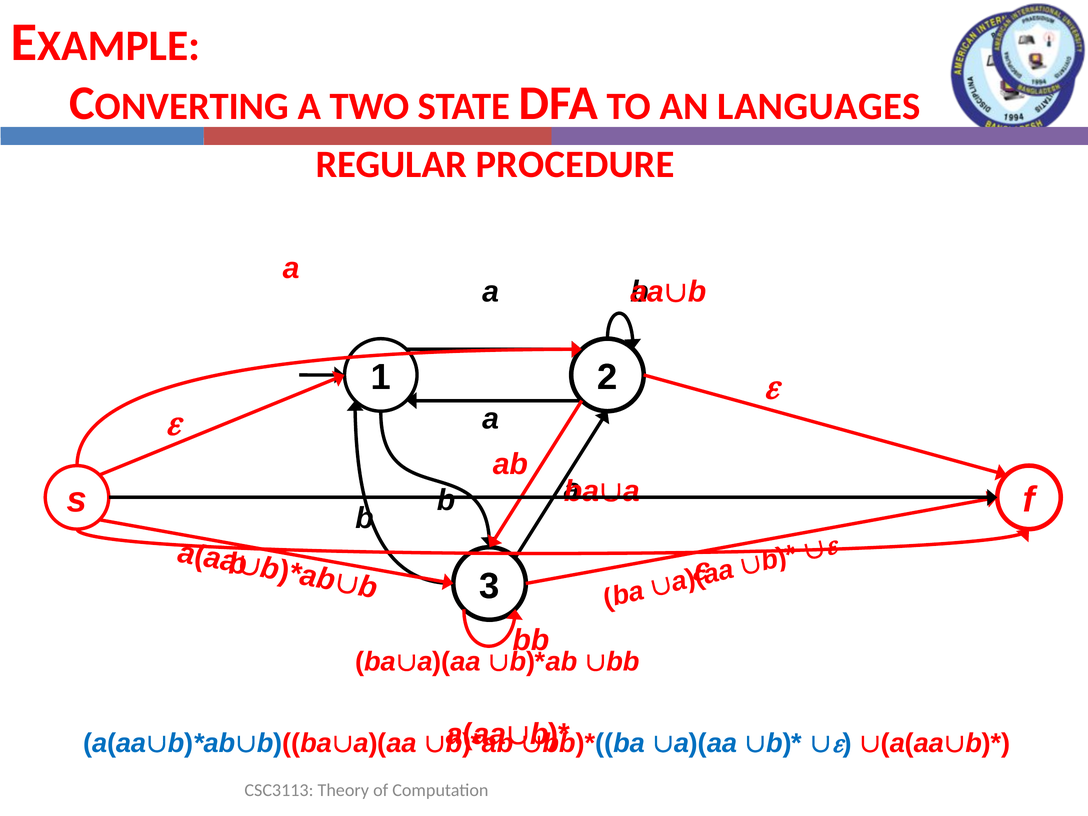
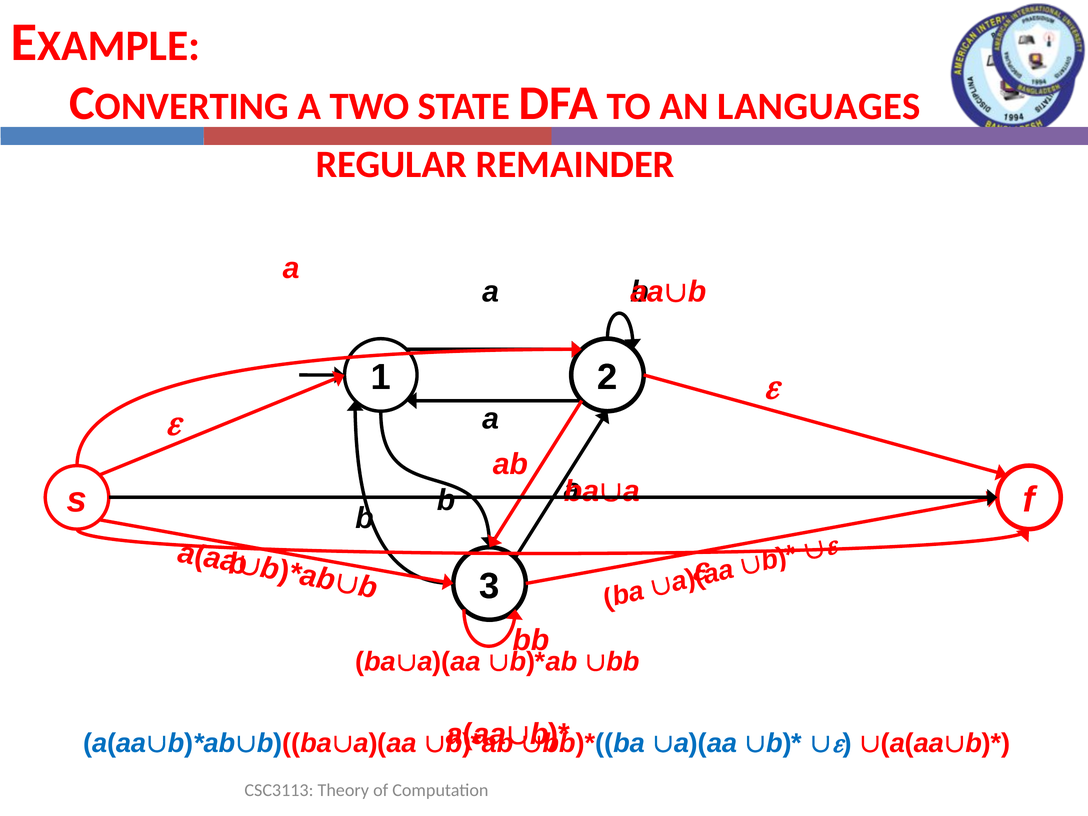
PROCEDURE: PROCEDURE -> REMAINDER (575, 165)
